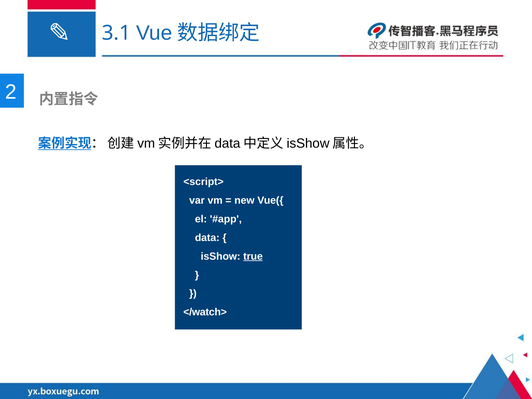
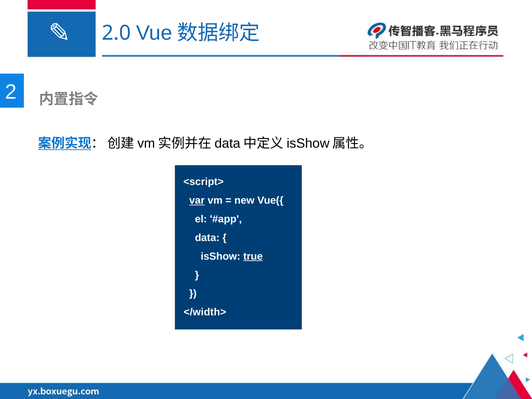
3.1: 3.1 -> 2.0 (116, 33)
var underline: none -> present (197, 200)
</watch>: </watch> -> </width> (205, 312)
